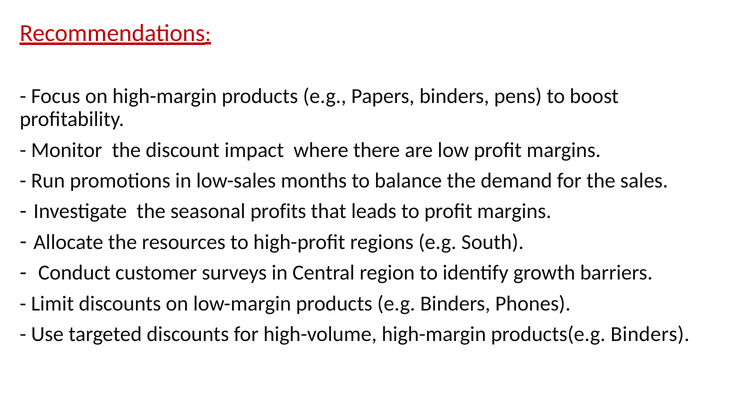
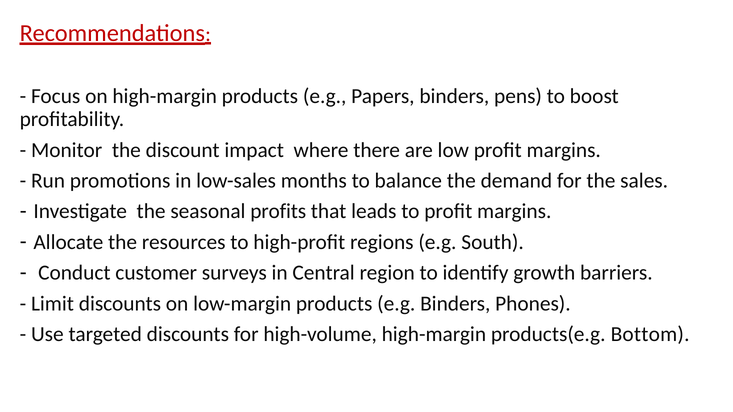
products(e.g Binders: Binders -> Bottom (650, 334)
